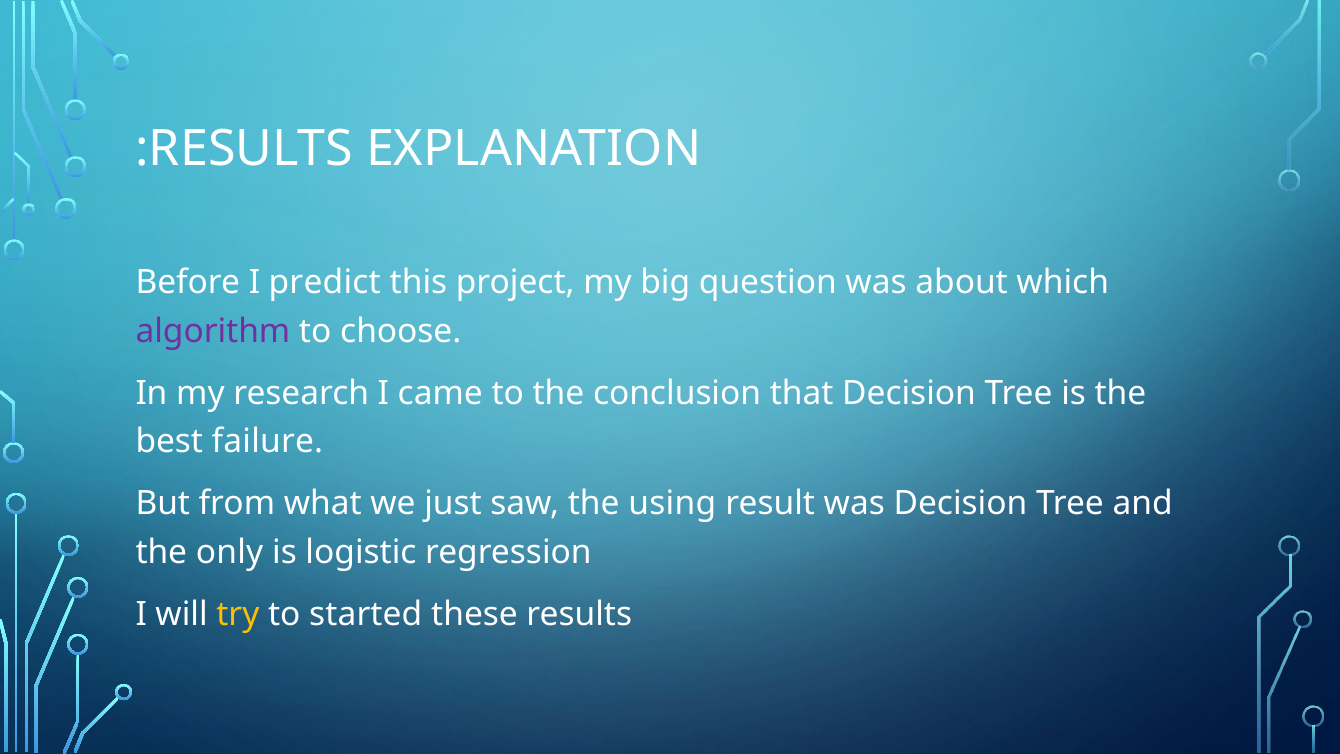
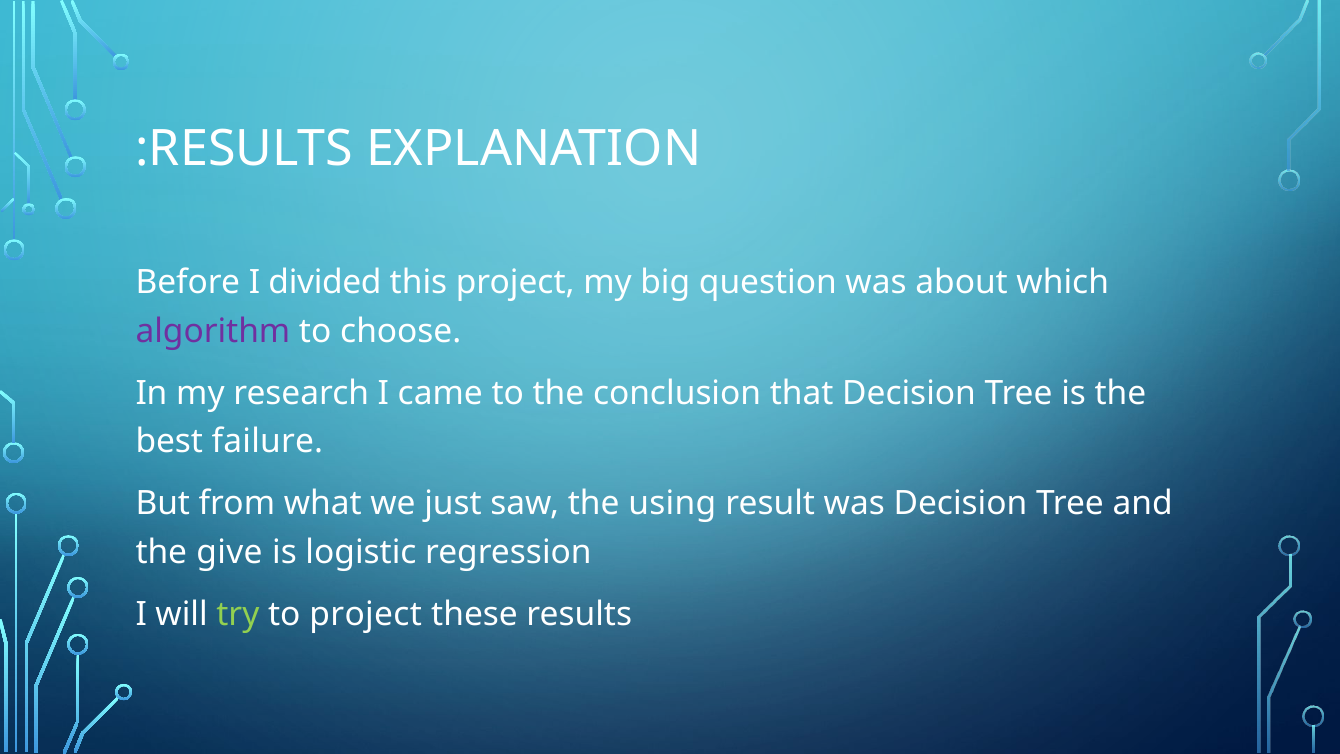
predict: predict -> divided (325, 283)
only: only -> give (229, 552)
try colour: yellow -> light green (238, 614)
to started: started -> project (366, 614)
